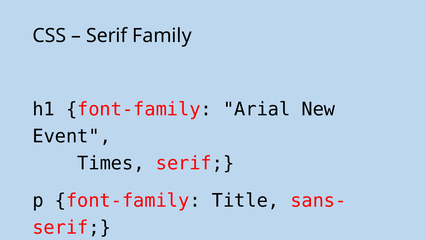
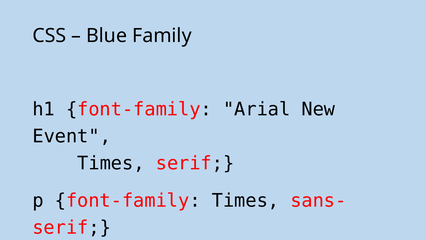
Serif: Serif -> Blue (107, 36)
font-family Title: Title -> Times (245, 200)
